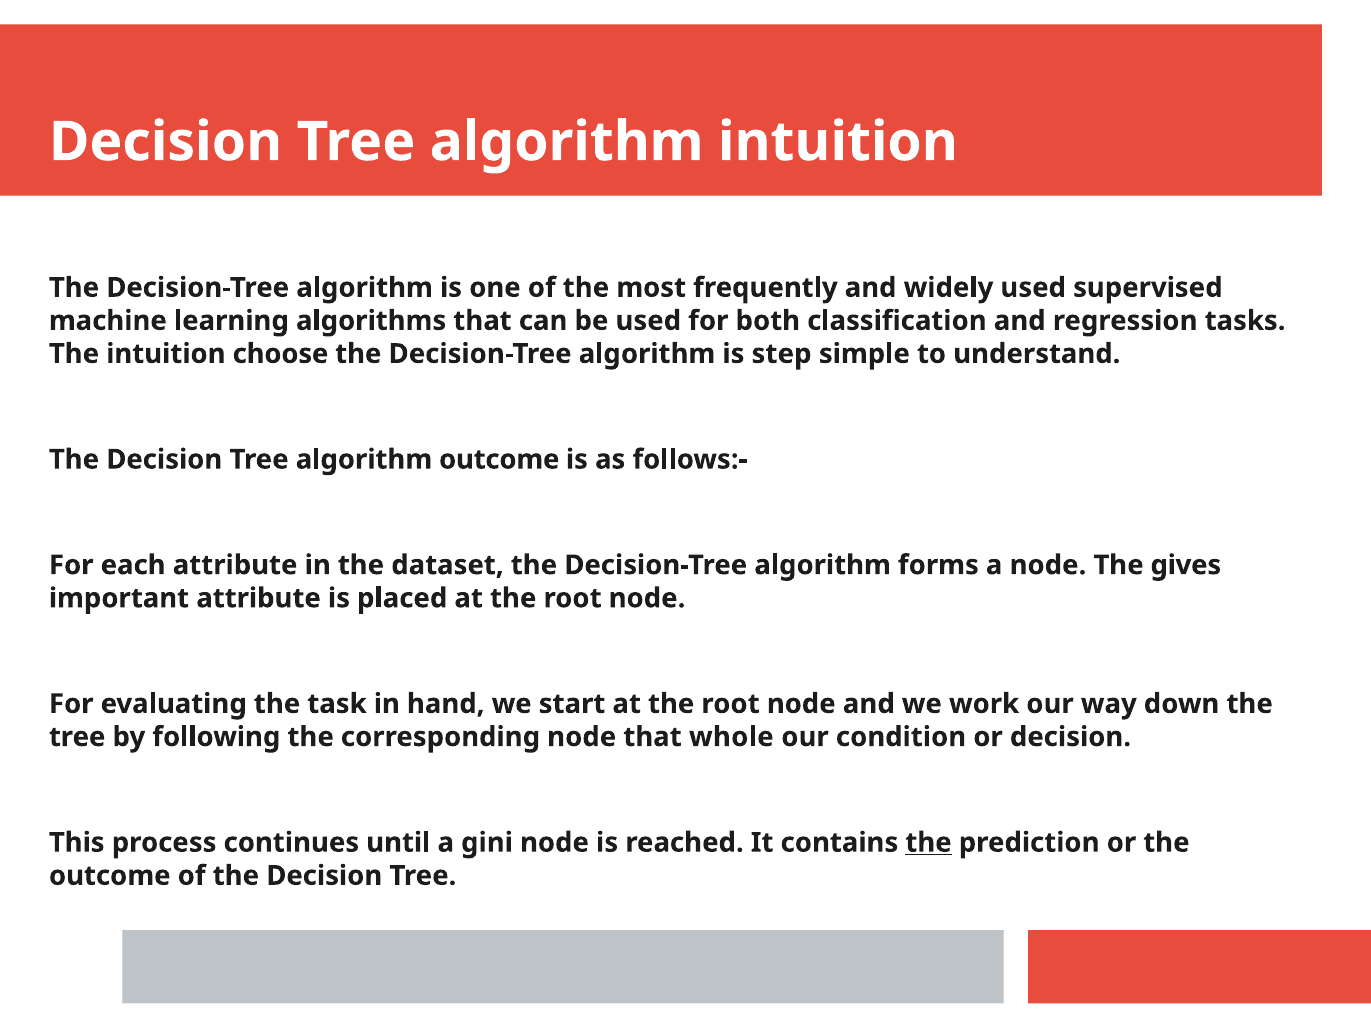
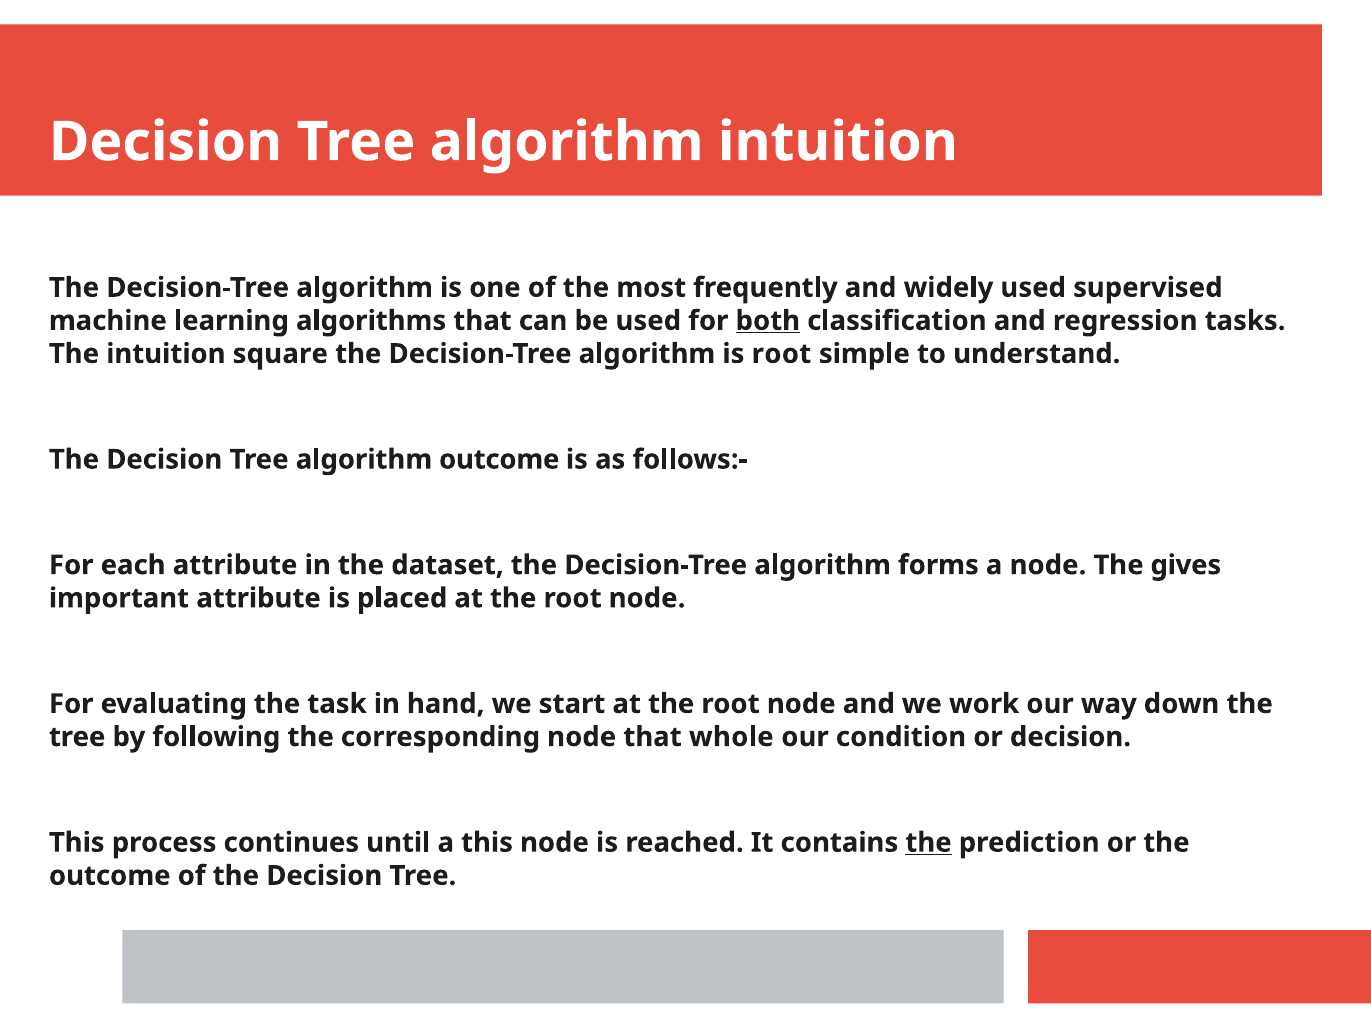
both underline: none -> present (768, 321)
choose: choose -> square (280, 354)
is step: step -> root (781, 354)
a gini: gini -> this (487, 843)
